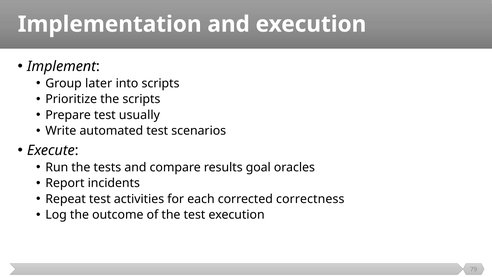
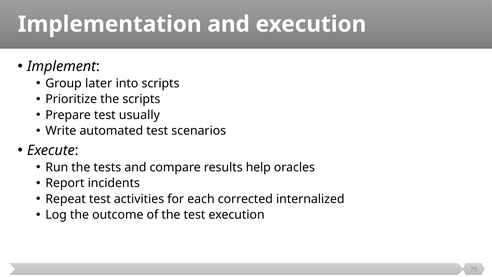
goal: goal -> help (258, 167)
correctness: correctness -> internalized (310, 199)
